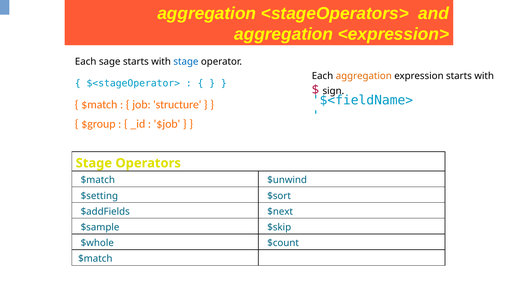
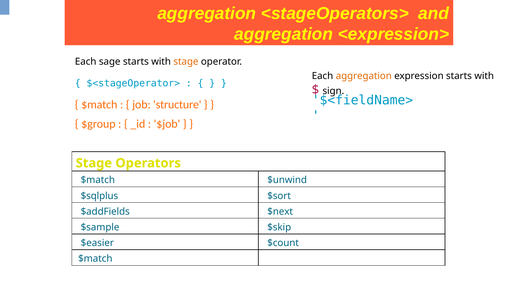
stage colour: blue -> orange (186, 62)
$setting: $setting -> $sqlplus (99, 196)
$whole: $whole -> $easier (97, 243)
